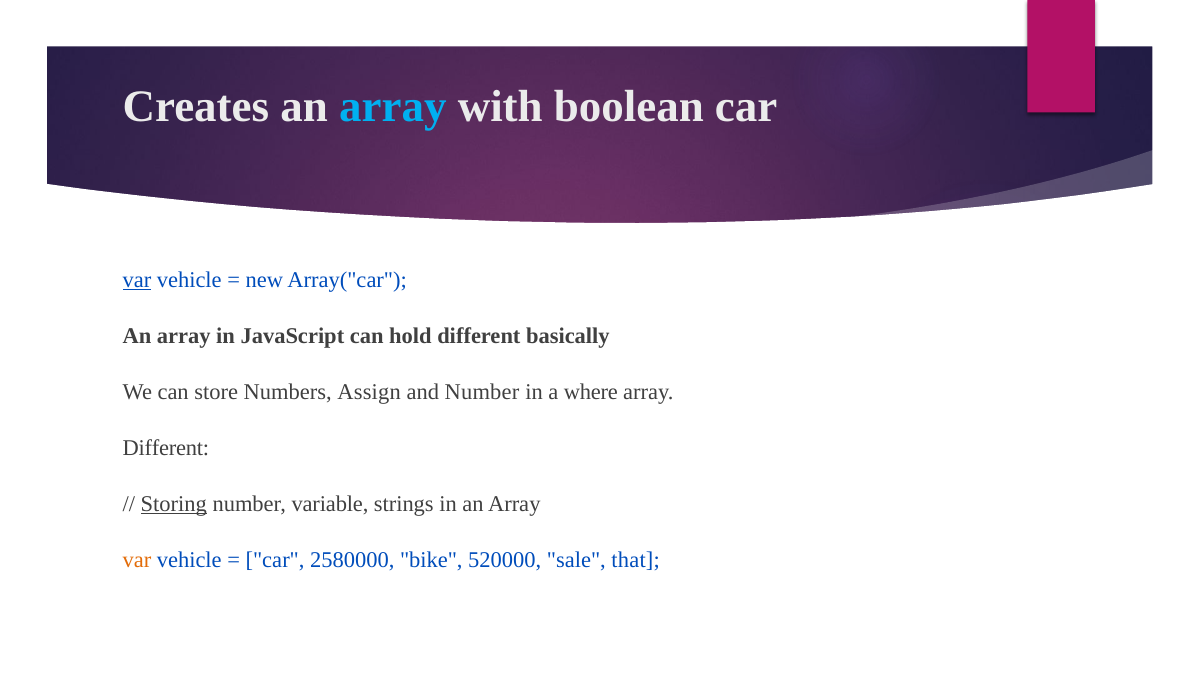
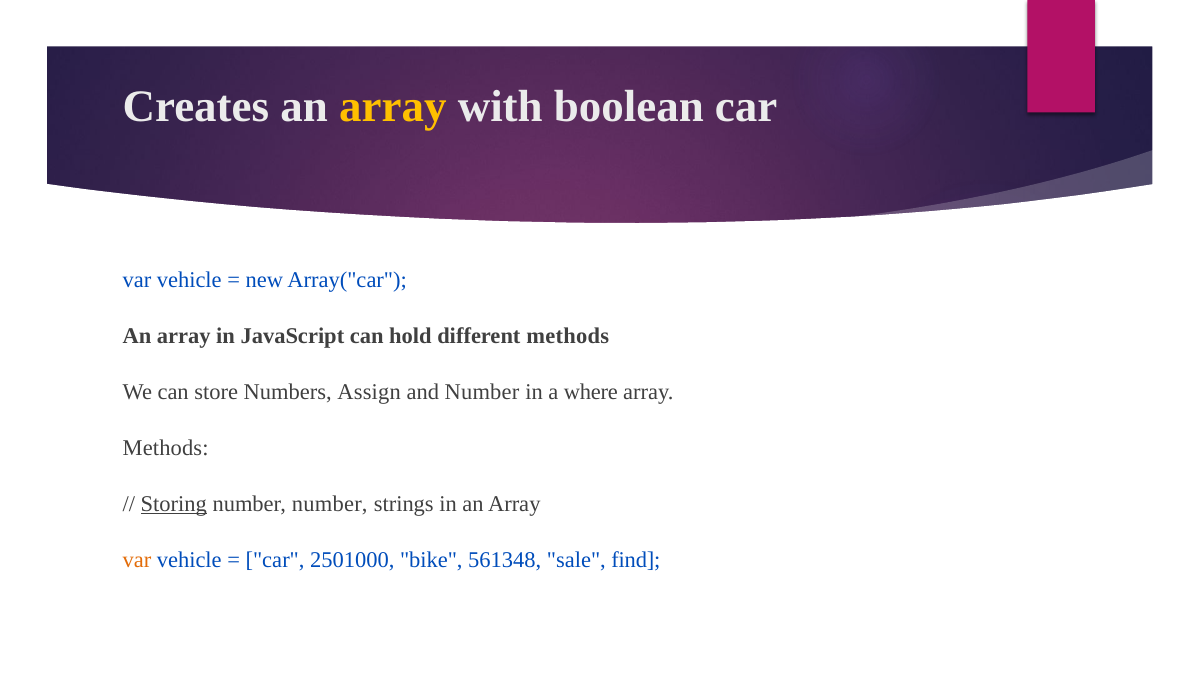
array colour: light blue -> yellow (393, 107)
var underline: present -> none (137, 280)
different basically: basically -> methods (568, 336)
Different: Different -> Methods (166, 448)
number variable: variable -> number (330, 504)
2580000: 2580000 -> 2501000 (352, 560)
520000: 520000 -> 561348 (505, 560)
that: that -> find (636, 560)
